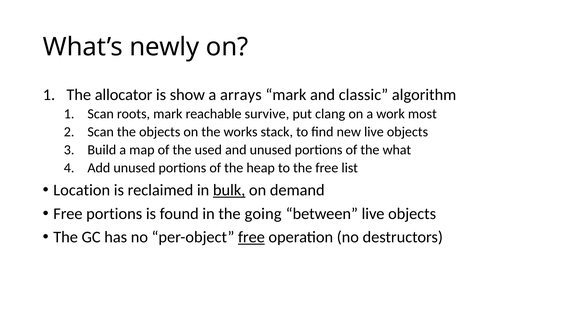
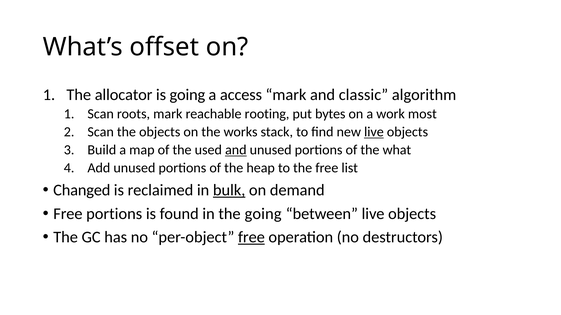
newly: newly -> offset (164, 47)
is show: show -> going (187, 95)
arrays: arrays -> access (241, 95)
survive: survive -> rooting (267, 114)
clang: clang -> bytes (330, 114)
live underline: none -> present (374, 132)
and underline: none -> present (236, 150)
Location: Location -> Changed (82, 191)
